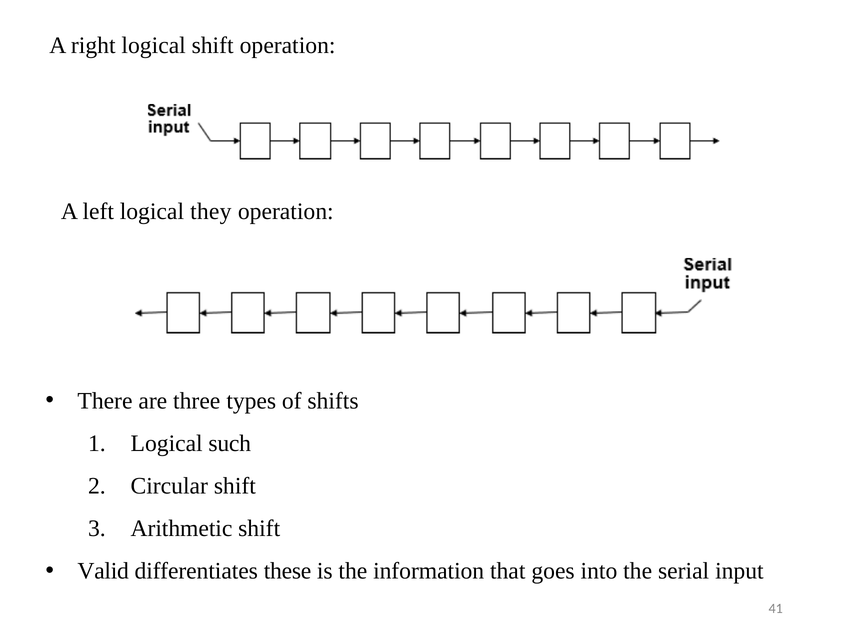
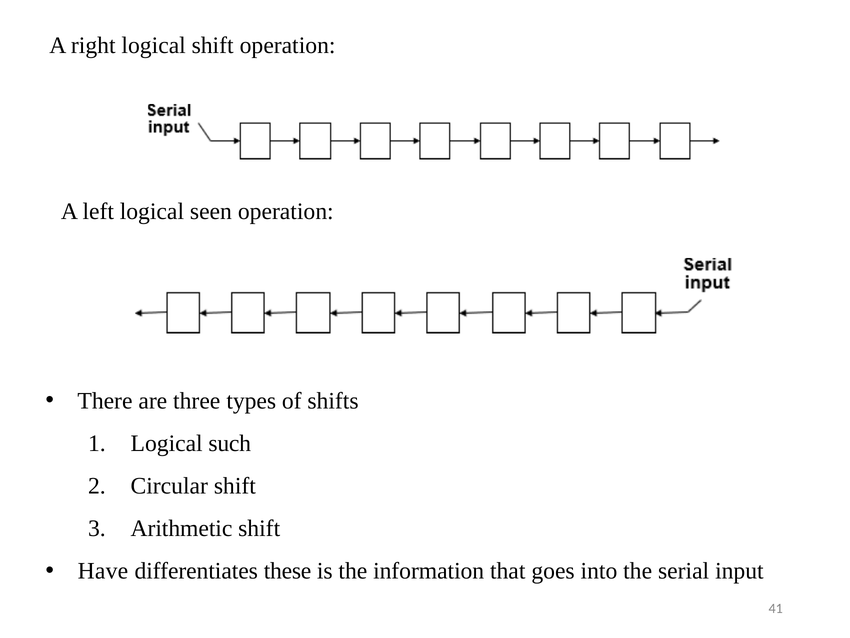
they: they -> seen (211, 211)
Valid: Valid -> Have (103, 571)
